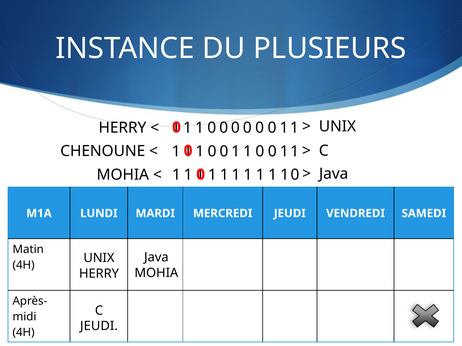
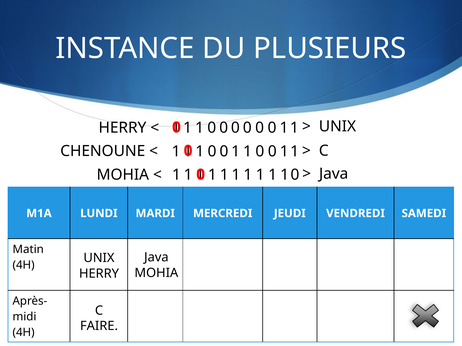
JEUDI: JEUDI -> FAIRE (99, 326)
